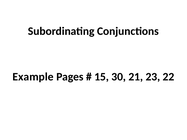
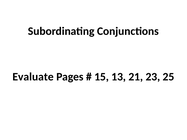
Example: Example -> Evaluate (33, 77)
30: 30 -> 13 (119, 77)
22: 22 -> 25 (168, 77)
